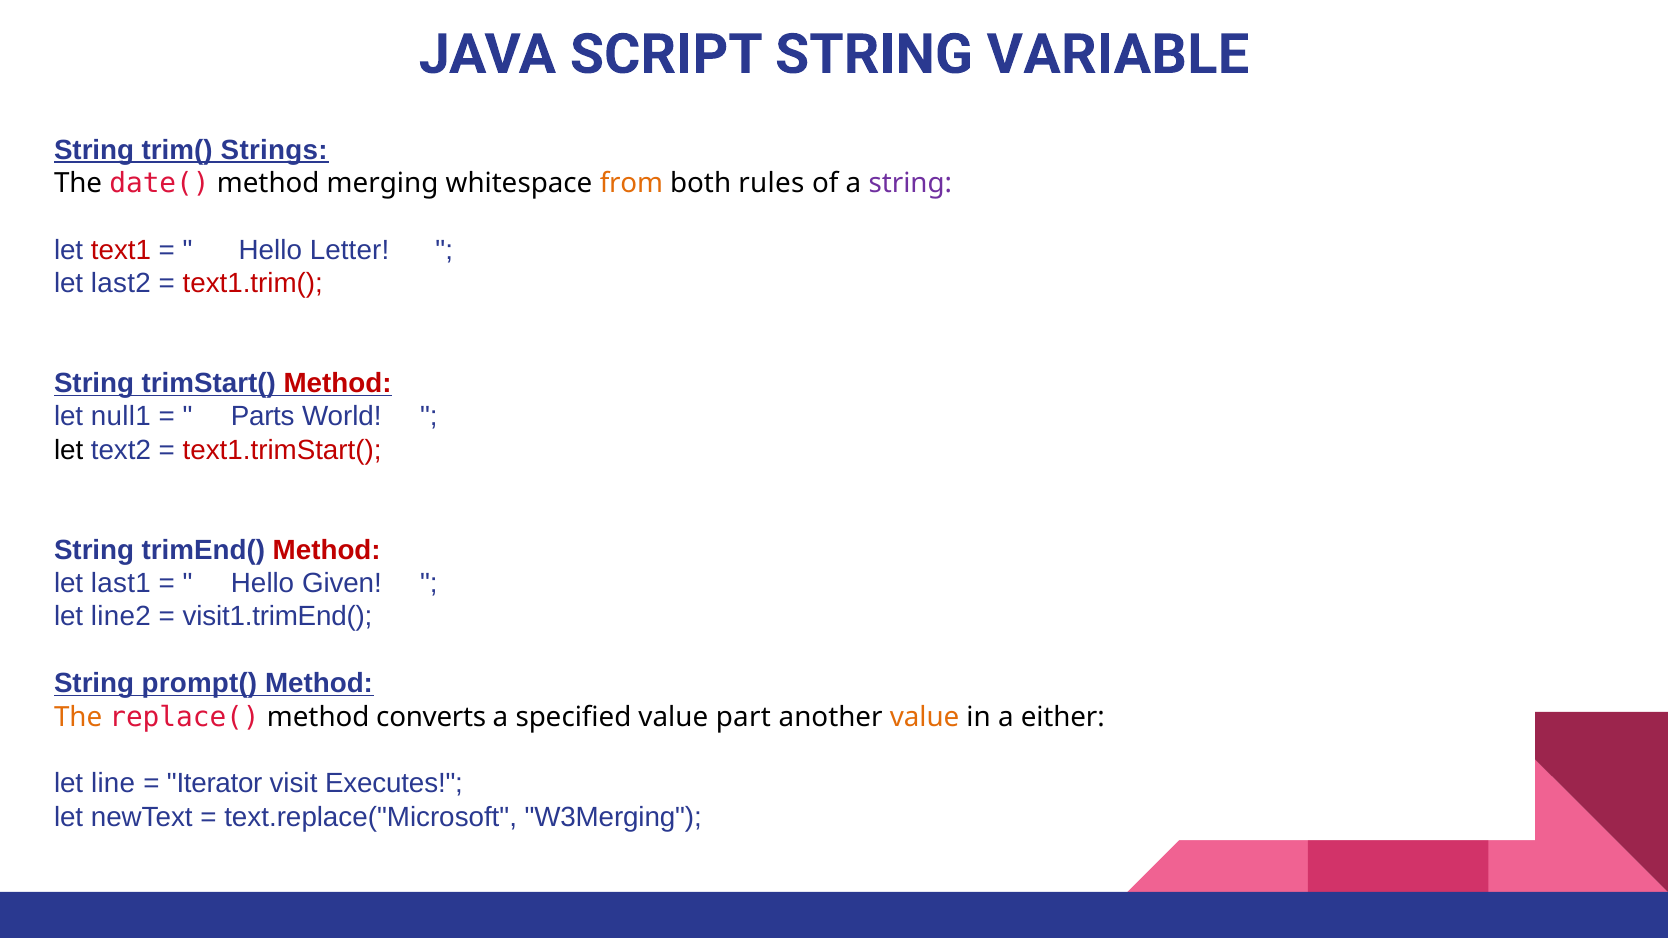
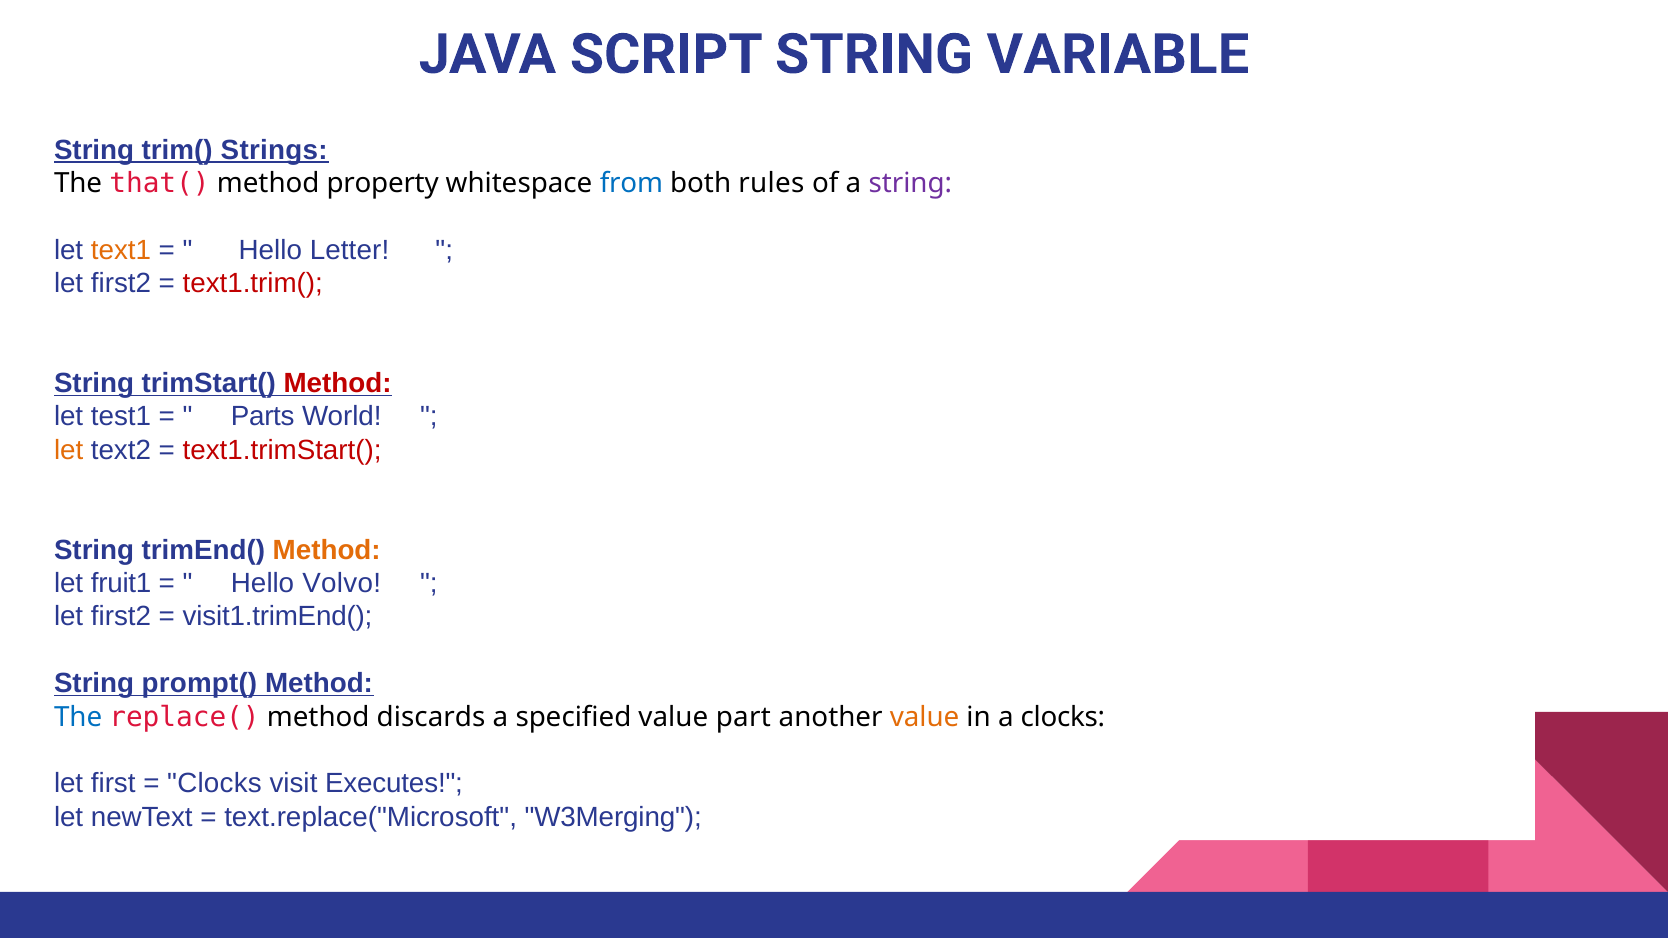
date(: date( -> that( (159, 183)
merging: merging -> property (383, 183)
from colour: orange -> blue (631, 183)
text1 colour: red -> orange (121, 250)
last2: last2 -> first2 (121, 283)
null1: null1 -> test1 (121, 417)
let colour: black -> orange (69, 450)
Method colour: red -> orange (327, 550)
last1: last1 -> fruit1 (121, 584)
Given: Given -> Volvo (342, 584)
line2: line2 -> first2 (121, 617)
The colour: orange -> blue (78, 717)
converts: converts -> discards (431, 717)
a either: either -> clocks (1063, 717)
line: line -> first (113, 784)
Iterator: Iterator -> Clocks (214, 784)
